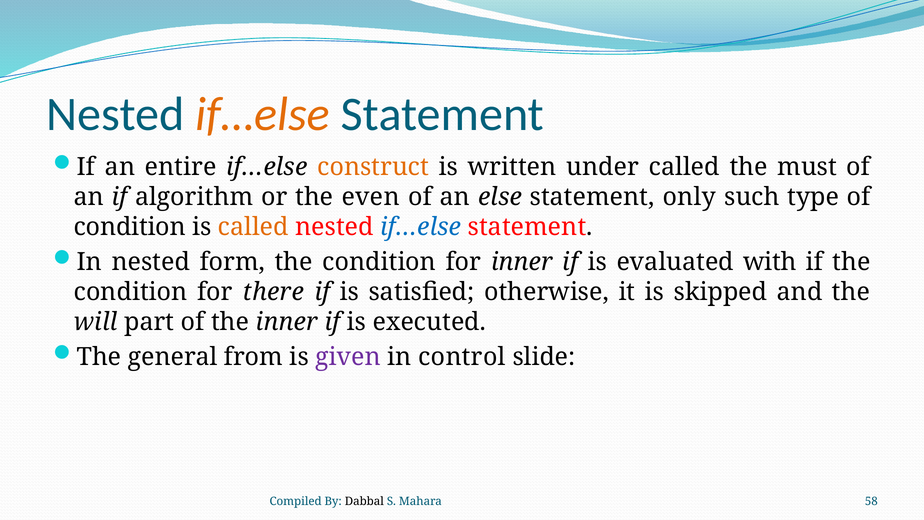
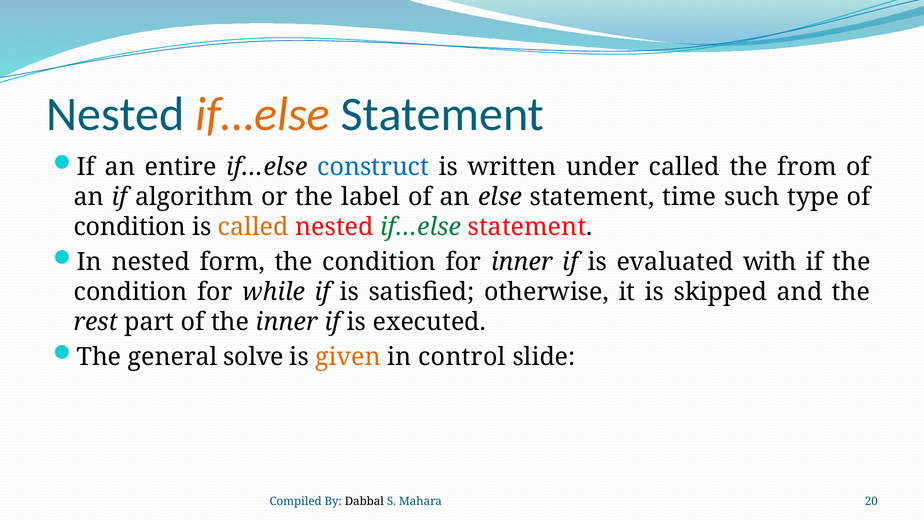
construct colour: orange -> blue (373, 167)
must: must -> from (807, 167)
even: even -> label (371, 197)
only: only -> time (689, 197)
if…else colour: blue -> green (421, 227)
there: there -> while (274, 292)
will: will -> rest (96, 322)
from: from -> solve (254, 357)
given colour: purple -> orange (348, 357)
58: 58 -> 20 (871, 501)
